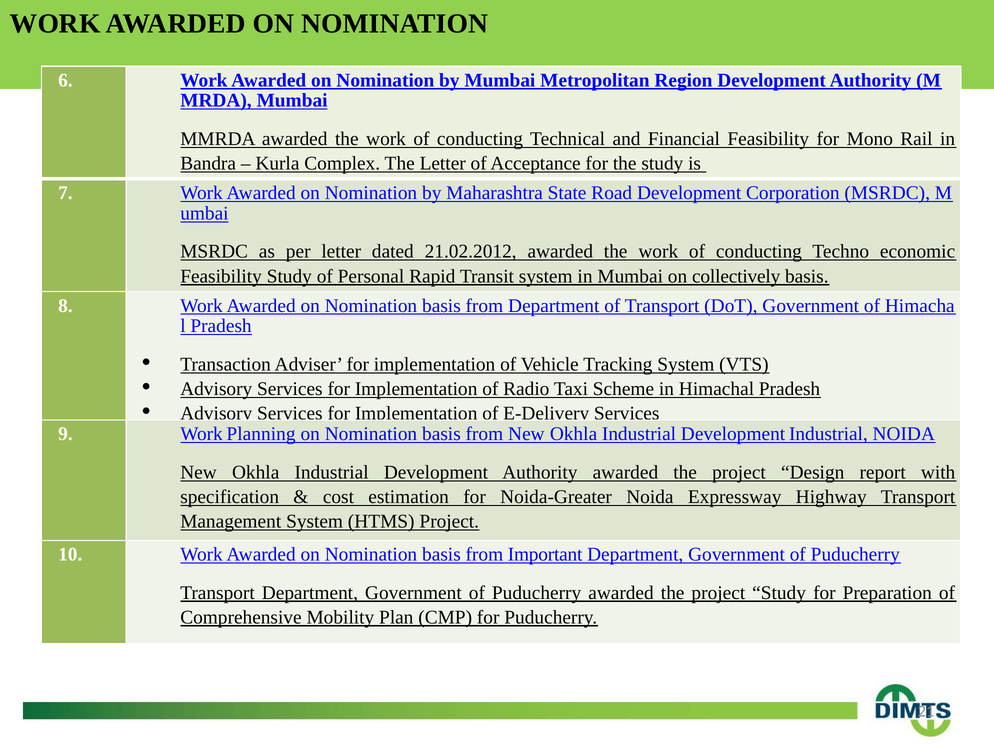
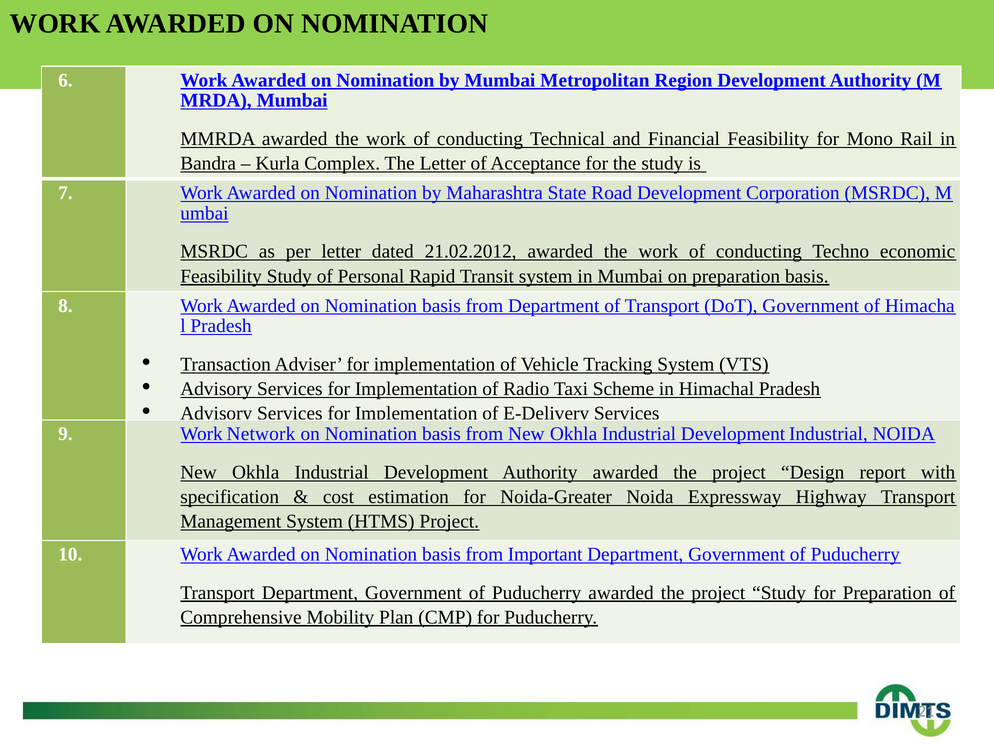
on collectively: collectively -> preparation (736, 276)
Planning: Planning -> Network (261, 434)
